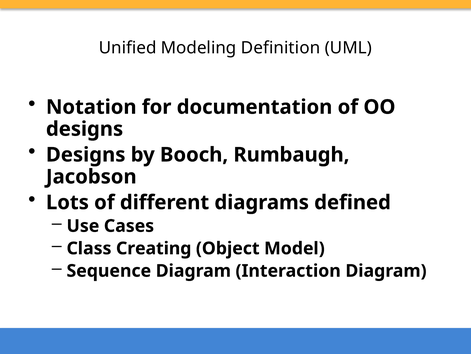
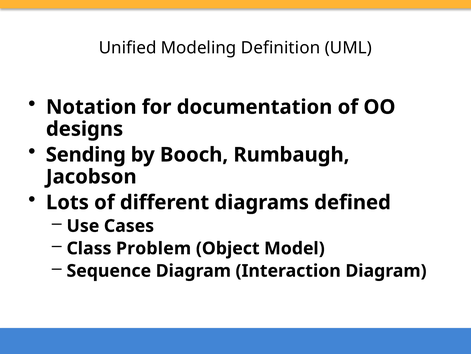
Designs: Designs -> Sending (86, 154)
Creating: Creating -> Problem (154, 248)
